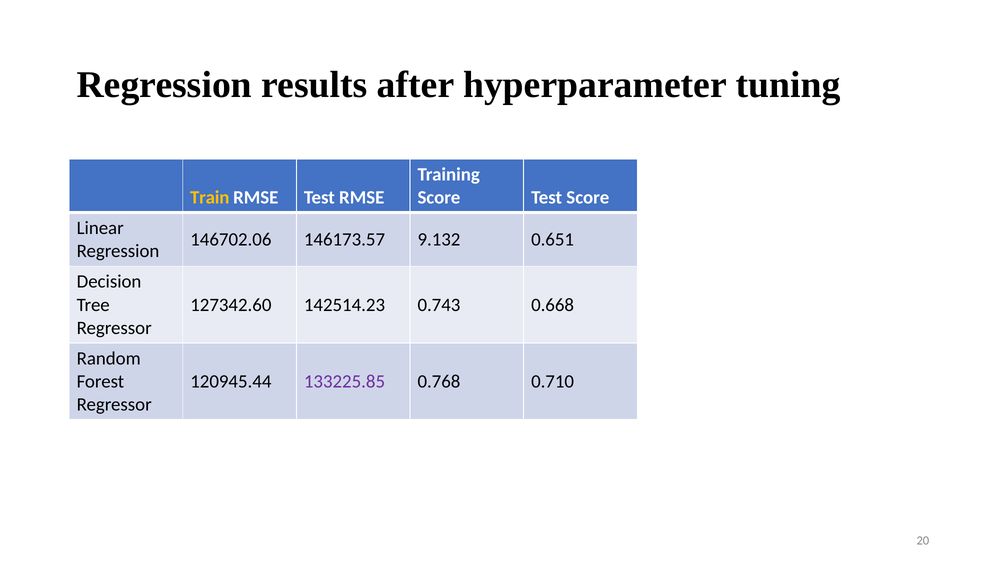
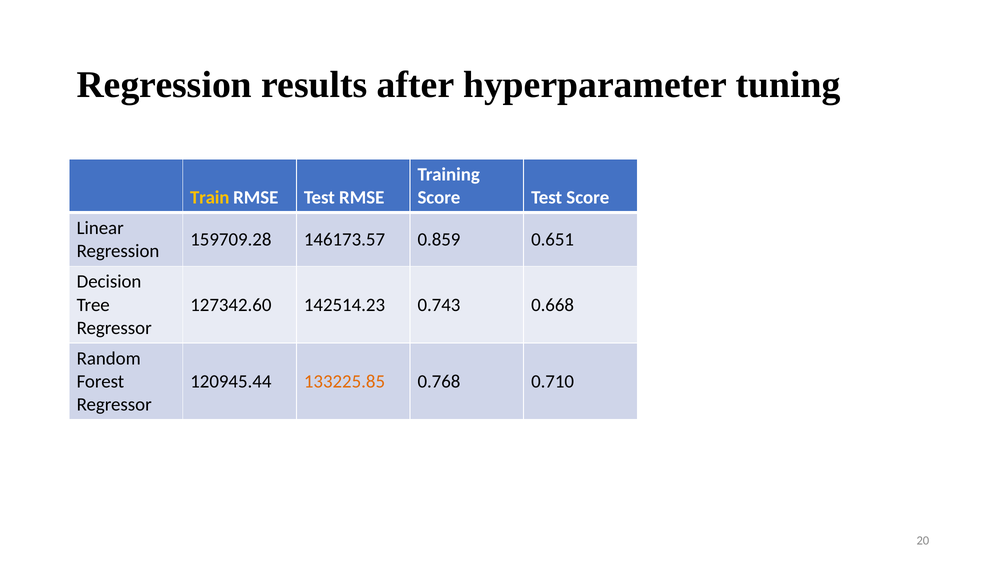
146702.06: 146702.06 -> 159709.28 (231, 240)
9.132: 9.132 -> 0.859 (439, 240)
133225.85 colour: purple -> orange (344, 381)
